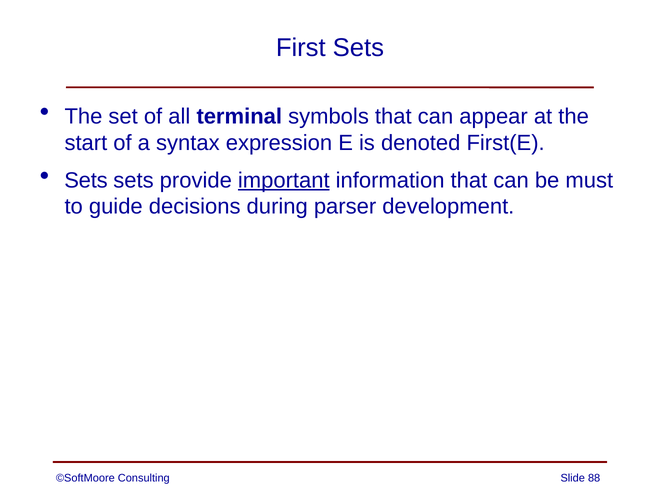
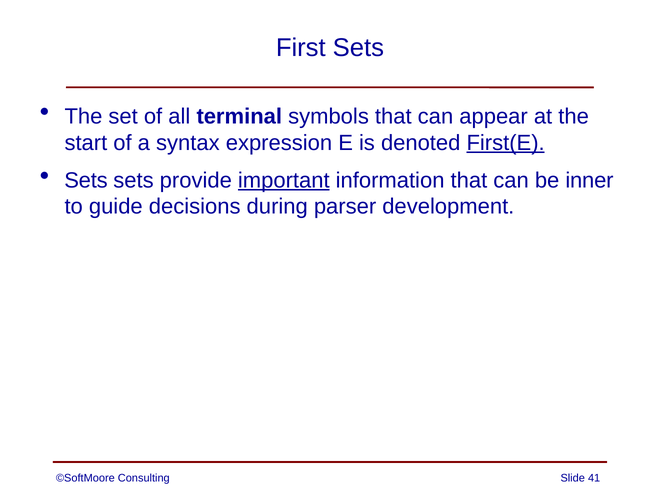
First(E underline: none -> present (506, 143)
must: must -> inner (589, 180)
88: 88 -> 41 (594, 478)
